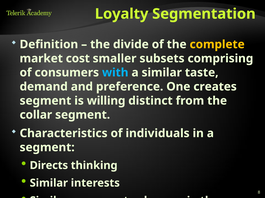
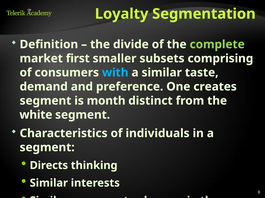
complete colour: yellow -> light green (217, 45)
cost: cost -> first (78, 59)
willing: willing -> month (106, 101)
collar: collar -> white (36, 115)
